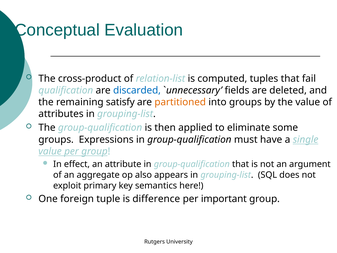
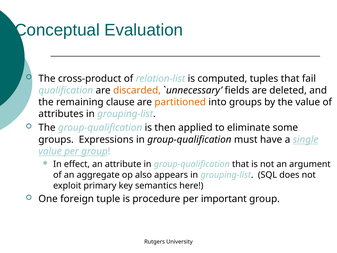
discarded colour: blue -> orange (137, 90)
satisfy: satisfy -> clause (120, 102)
difference: difference -> procedure (156, 199)
